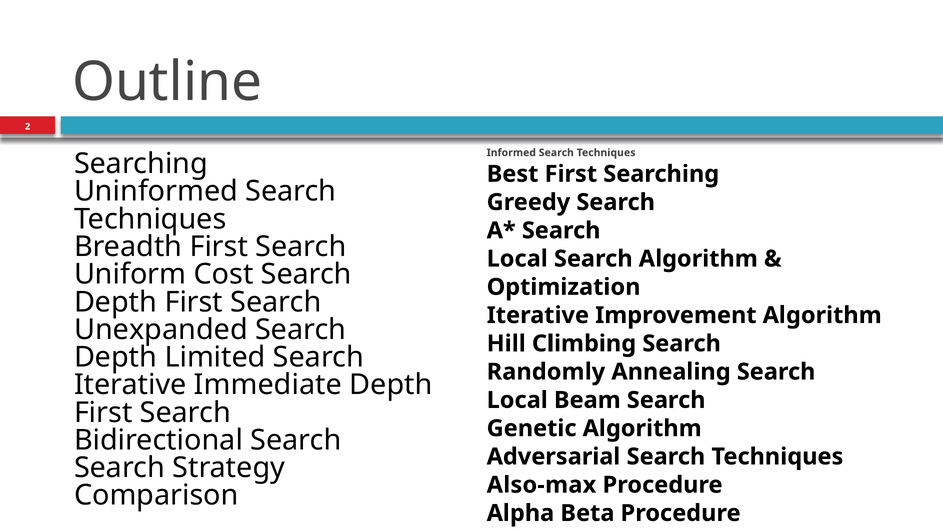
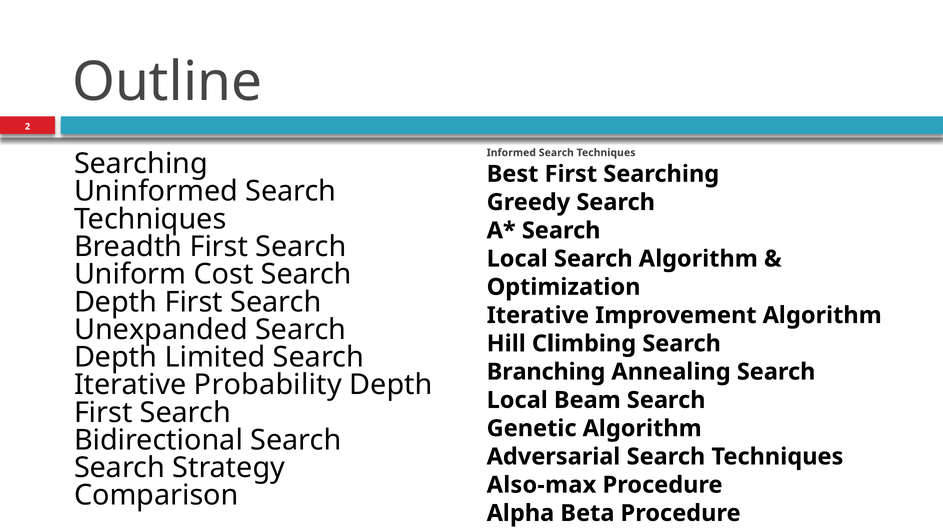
Randomly: Randomly -> Branching (546, 372)
Immediate: Immediate -> Probability (268, 385)
